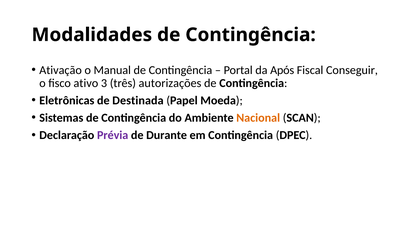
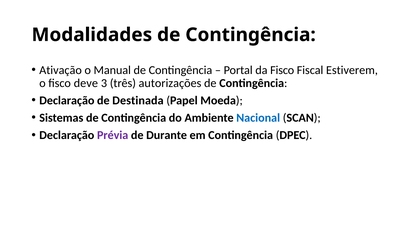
da Após: Após -> Fisco (282, 70)
Conseguir: Conseguir -> Estiverem (352, 70)
ativo: ativo -> deve (86, 83)
Eletrônicas: Eletrônicas -> Declaração (67, 100)
Nacional colour: orange -> blue (258, 118)
